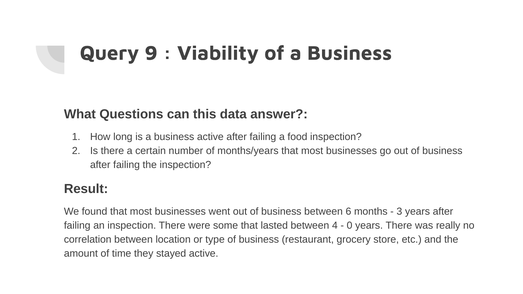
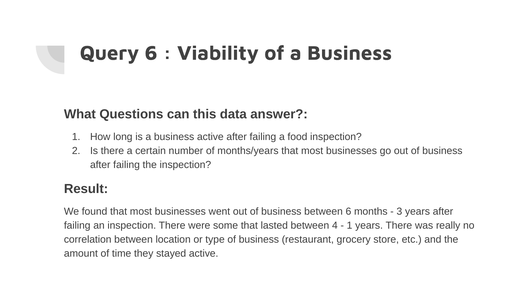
Query 9: 9 -> 6 (151, 53)
0: 0 -> 1 (350, 226)
